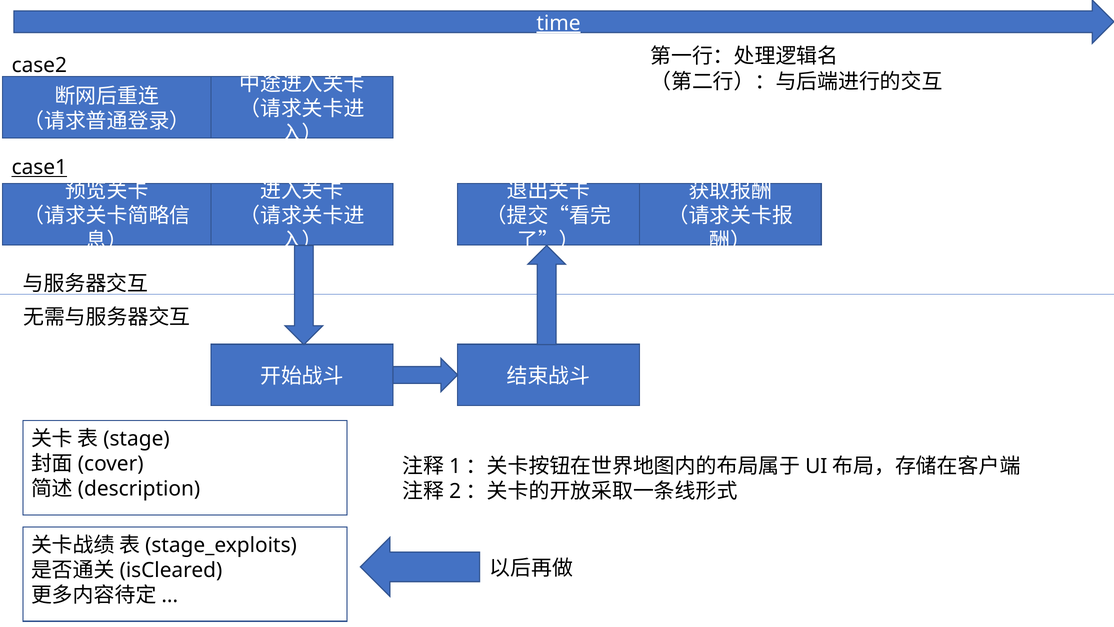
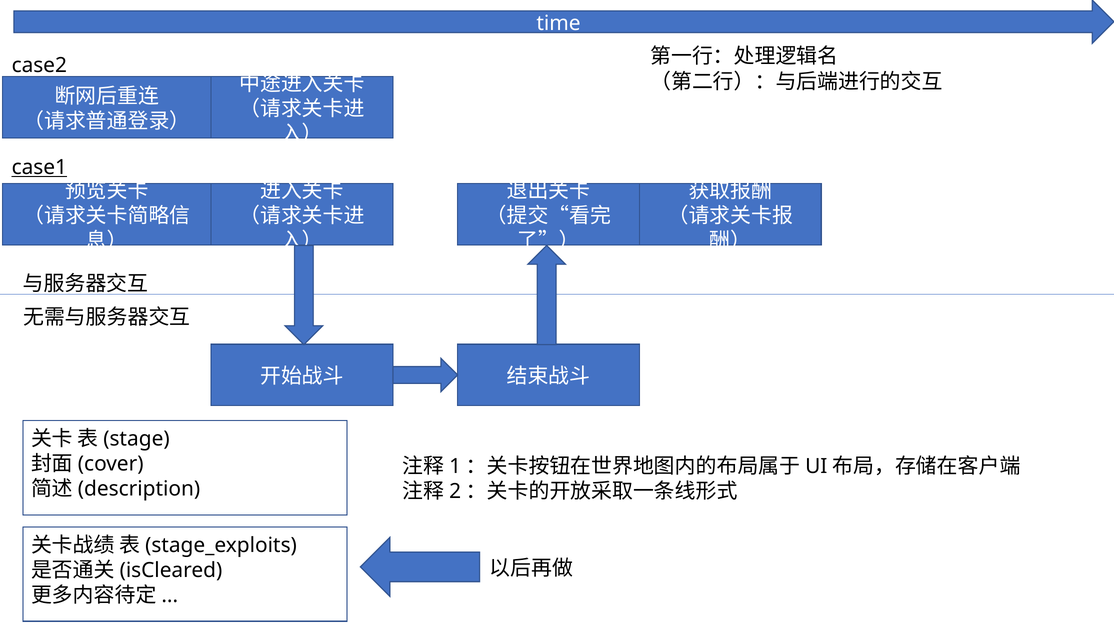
time underline: present -> none (559, 23)
